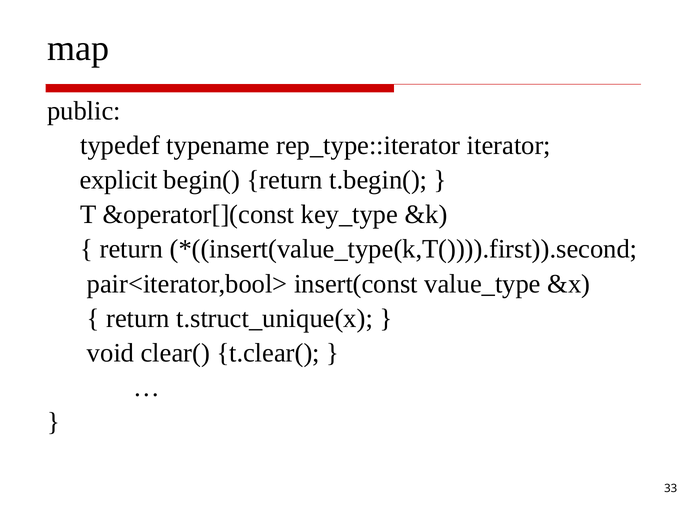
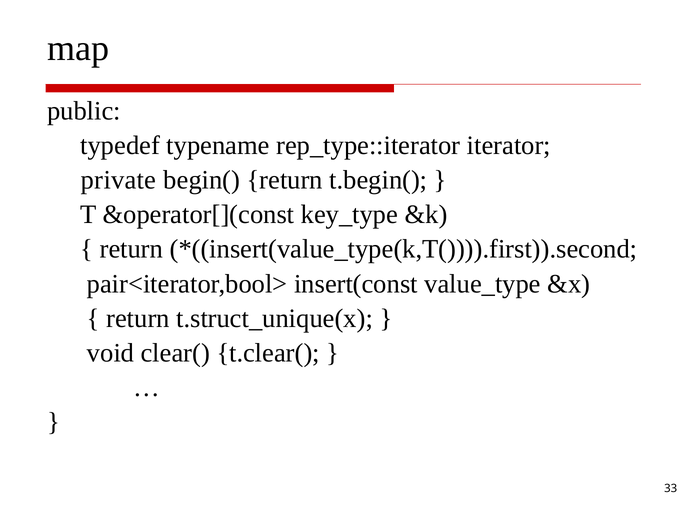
explicit: explicit -> private (119, 180)
